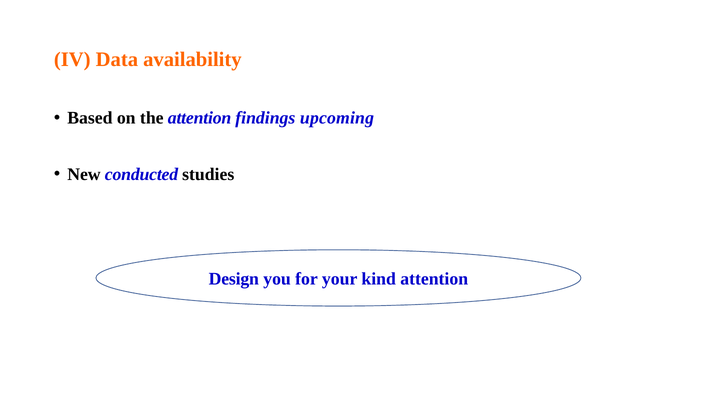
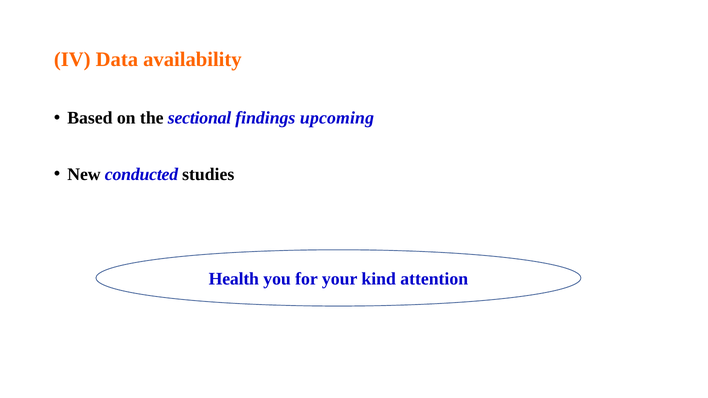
the attention: attention -> sectional (200, 118)
Design: Design -> Health (234, 279)
